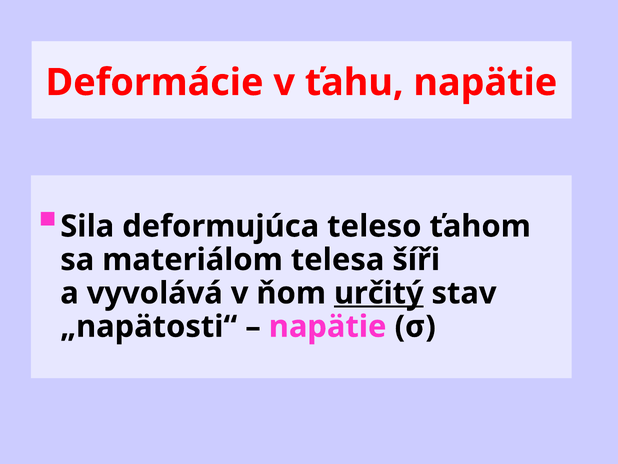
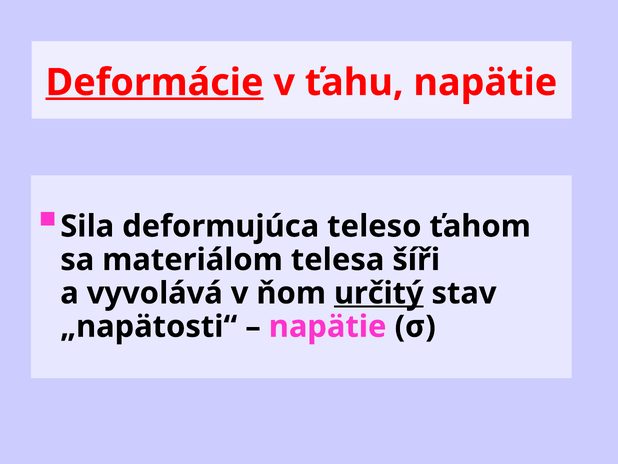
Deformácie underline: none -> present (155, 82)
